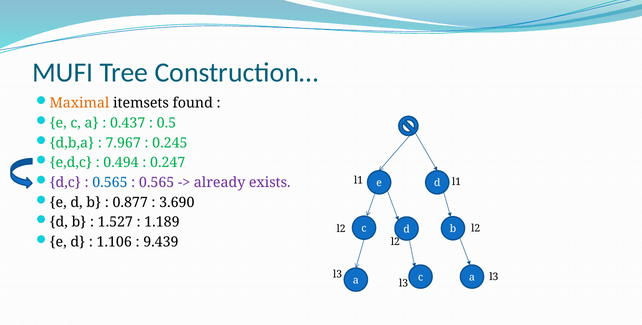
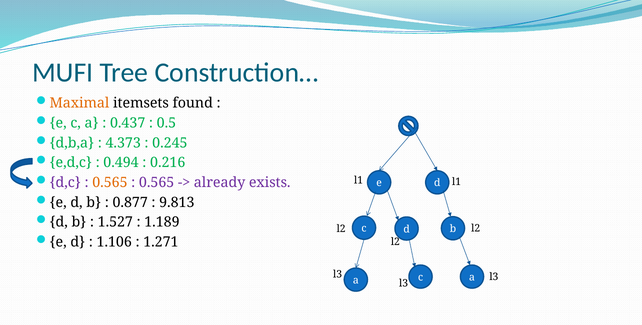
7.967: 7.967 -> 4.373 (123, 143)
0.247: 0.247 -> 0.216 (168, 163)
0.565 colour: blue -> orange (110, 183)
3.690: 3.690 -> 9.813 (177, 203)
9.439: 9.439 -> 1.271 (161, 242)
